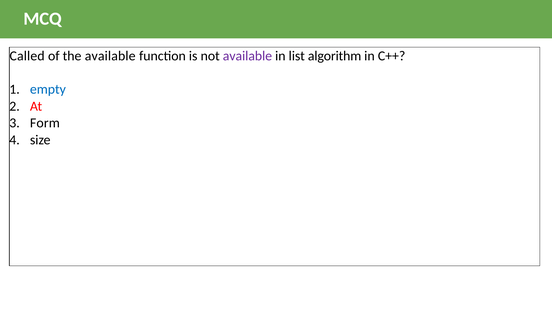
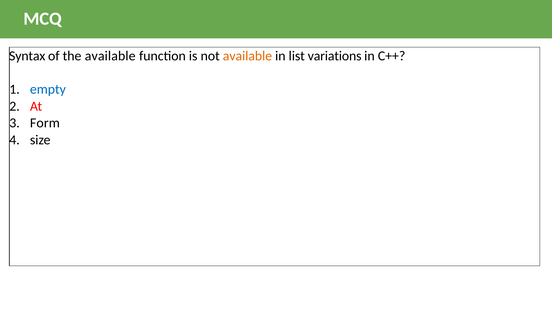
Called: Called -> Syntax (27, 56)
available colour: purple -> orange (247, 56)
algorithm: algorithm -> variations (335, 56)
